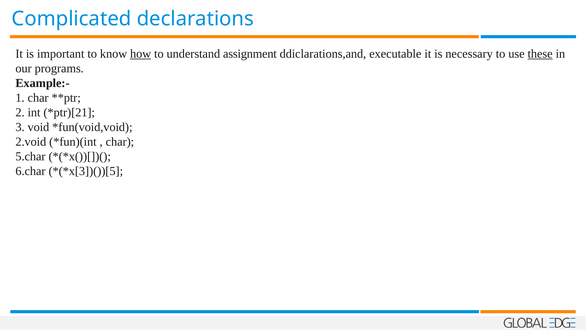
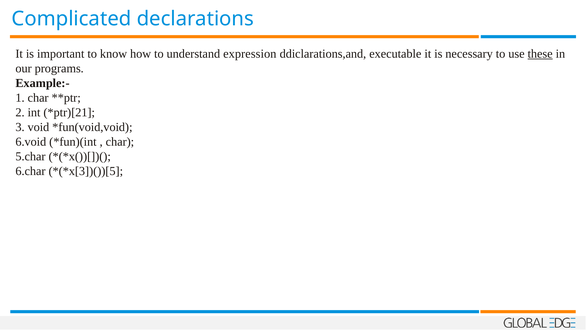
how underline: present -> none (141, 54)
assignment: assignment -> expression (250, 54)
2.void: 2.void -> 6.void (31, 142)
